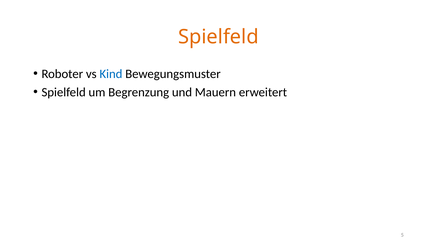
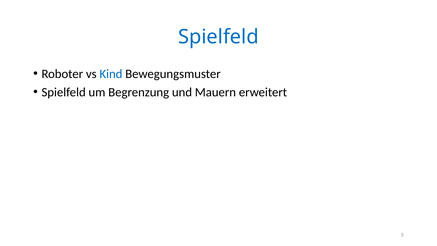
Spielfeld colour: orange -> blue (218, 37)
